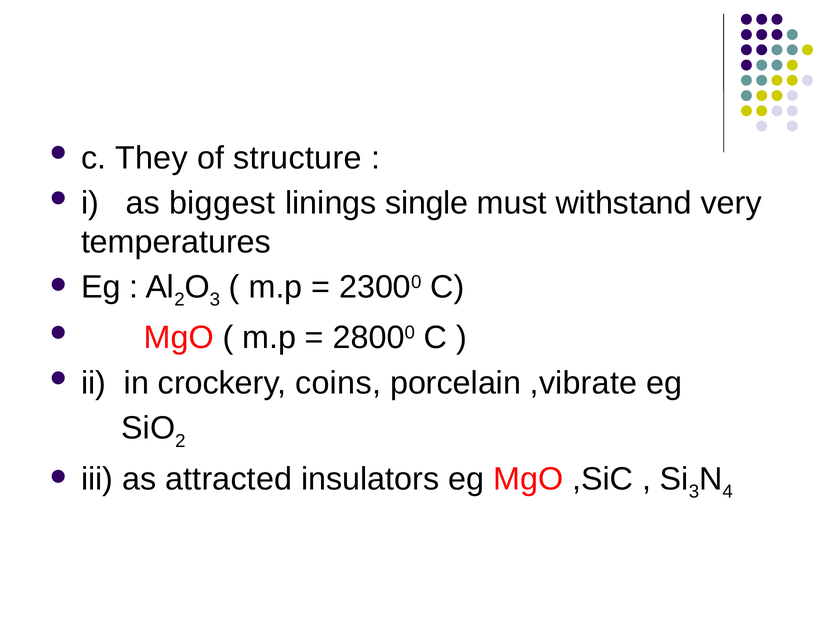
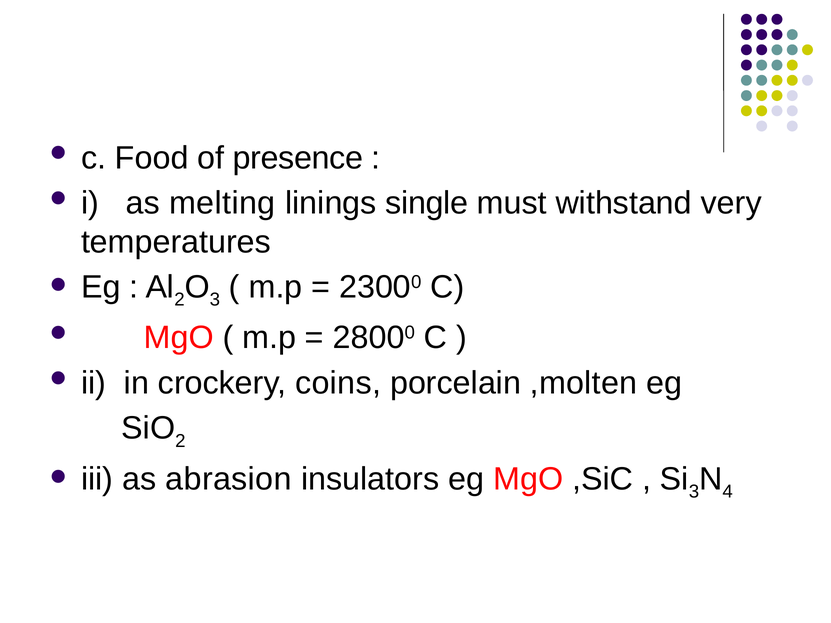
They: They -> Food (152, 158)
structure: structure -> presence (298, 158)
biggest: biggest -> melting (222, 203)
,vibrate: ,vibrate -> ,molten (584, 383)
attracted: attracted -> abrasion (229, 479)
